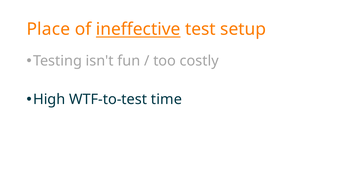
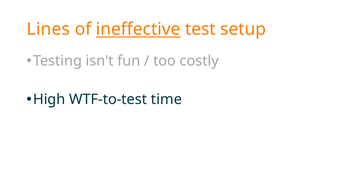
Place: Place -> Lines (48, 29)
